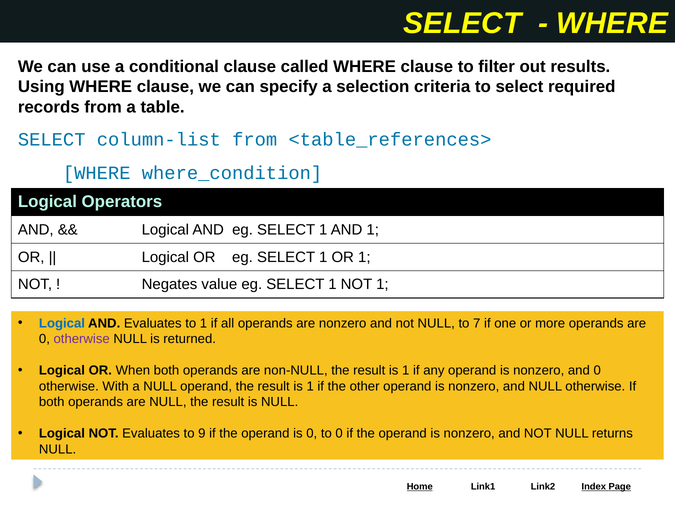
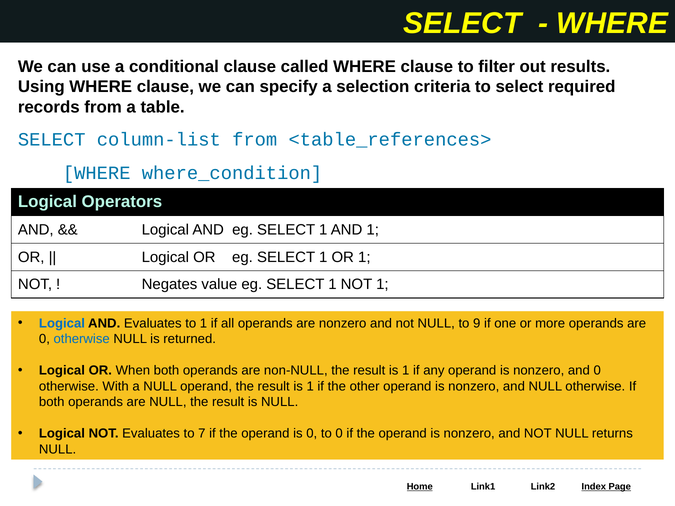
7: 7 -> 9 (477, 323)
otherwise colour: purple -> blue (82, 339)
9: 9 -> 7 (202, 434)
